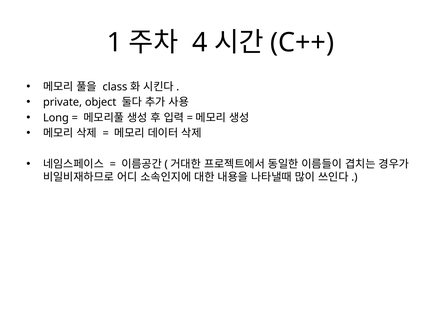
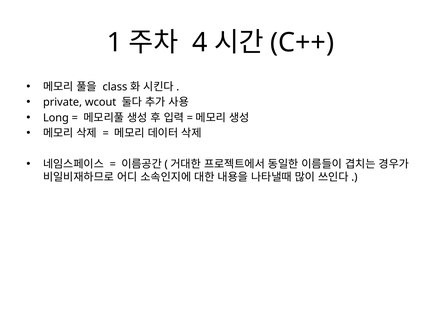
object: object -> wcout (101, 102)
